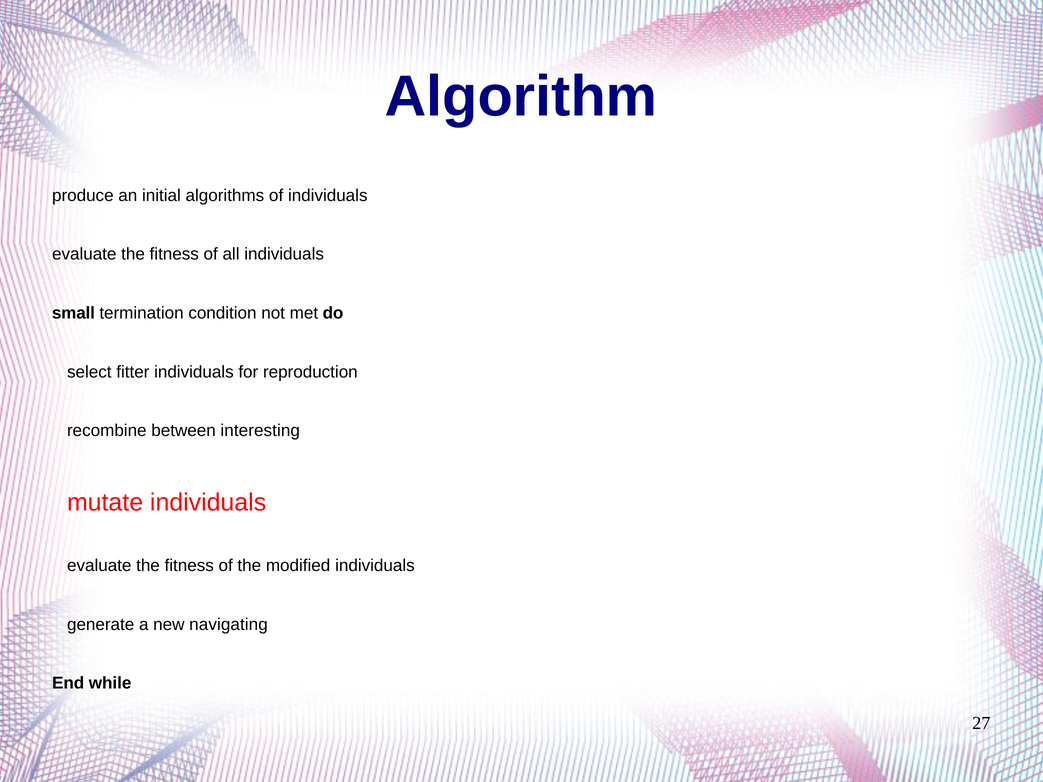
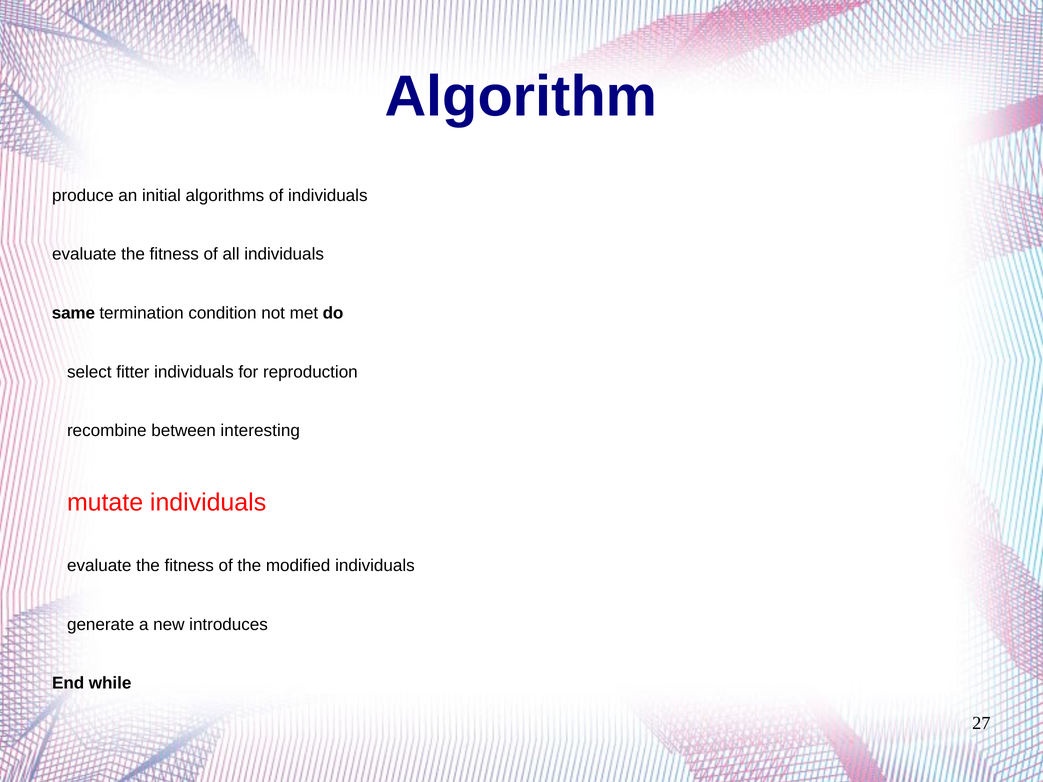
small: small -> same (73, 313)
navigating: navigating -> introduces (229, 625)
